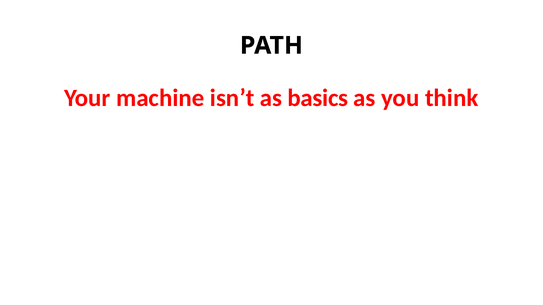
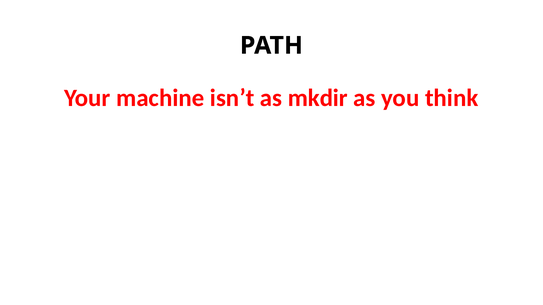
basics: basics -> mkdir (318, 98)
